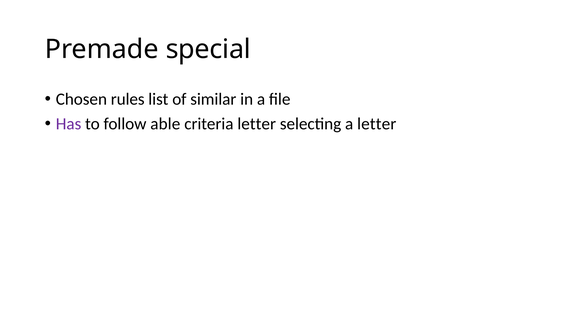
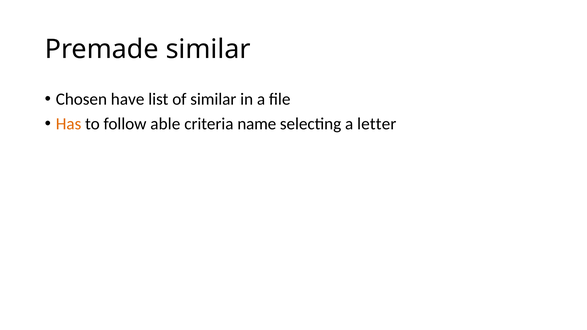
Premade special: special -> similar (208, 49)
rules: rules -> have (128, 99)
Has colour: purple -> orange (69, 124)
criteria letter: letter -> name (257, 124)
